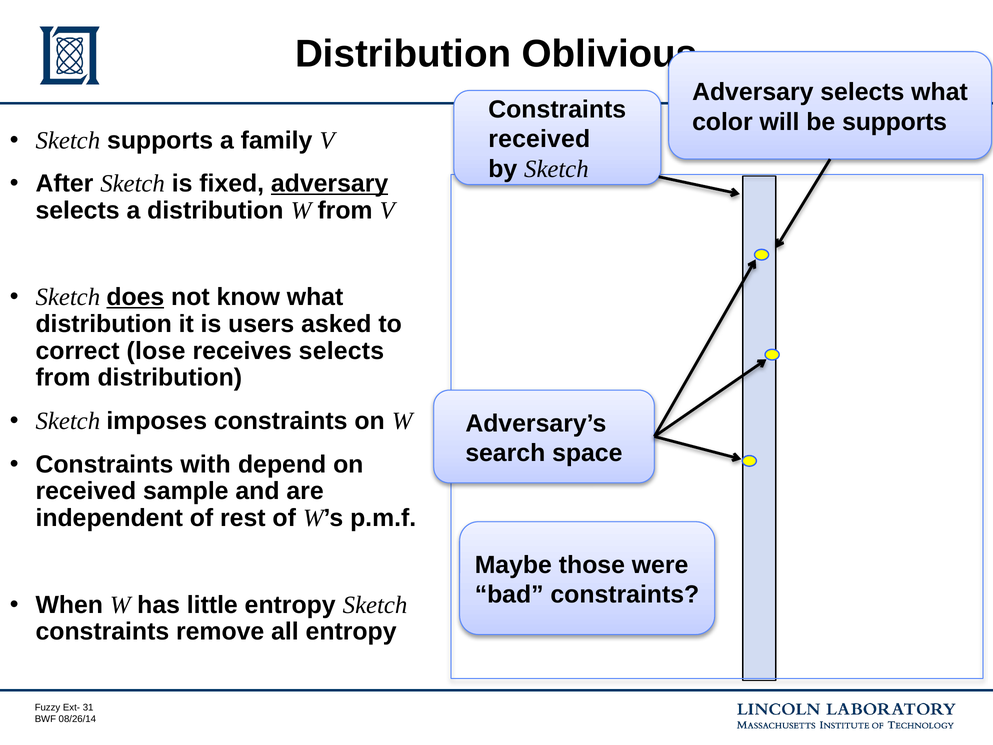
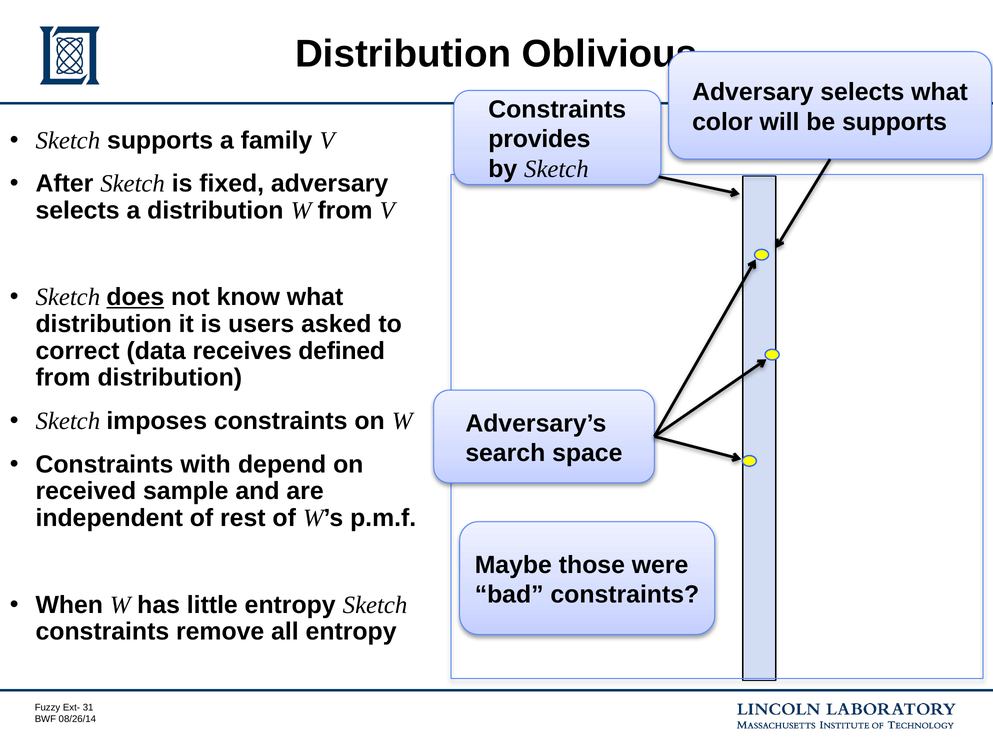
received: received -> provides (539, 139)
adversary underline: present -> none (330, 184)
lose: lose -> data (156, 351)
receives selects: selects -> defined (342, 351)
